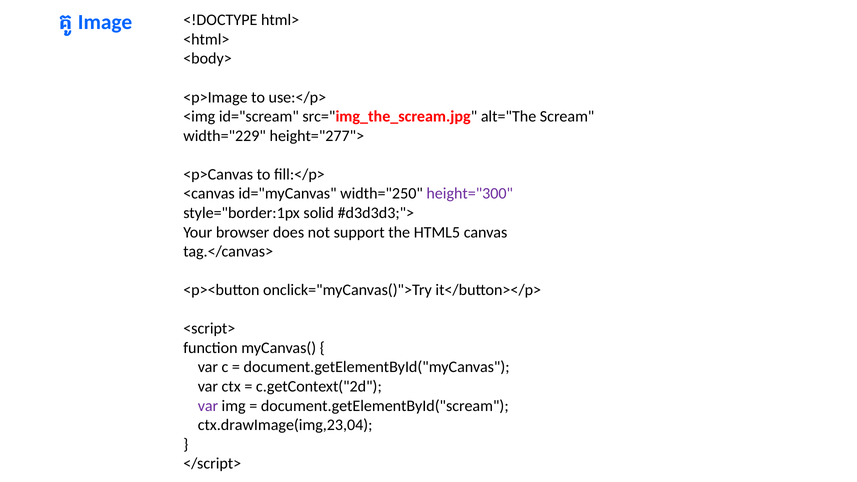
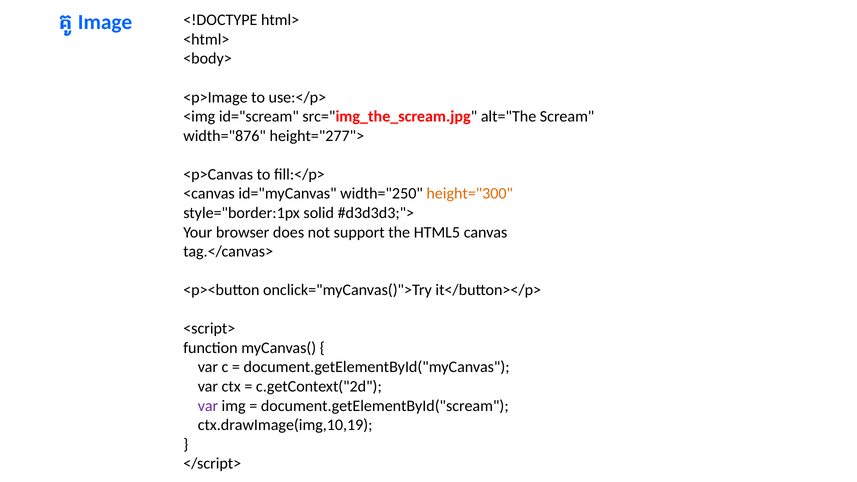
width="229: width="229 -> width="876 (225, 136)
height="300 colour: purple -> orange (470, 194)
ctx.drawImage(img,23,04: ctx.drawImage(img,23,04 -> ctx.drawImage(img,10,19 (285, 425)
